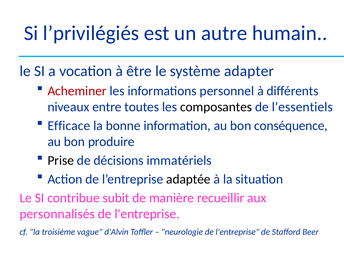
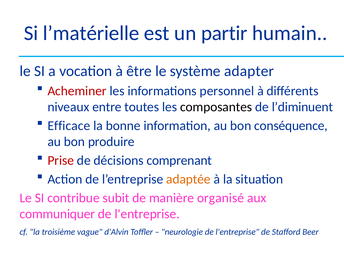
l’privilégiés: l’privilégiés -> l’matérielle (91, 33)
autre: autre -> partir (224, 33)
l’essentiels: l’essentiels -> l’diminuent (302, 107)
Prise colour: black -> red (61, 160)
immatériels: immatériels -> comprenant (179, 160)
adaptée colour: black -> orange (188, 179)
recueillir: recueillir -> organisé (221, 198)
personnalisés: personnalisés -> communiquer (57, 214)
